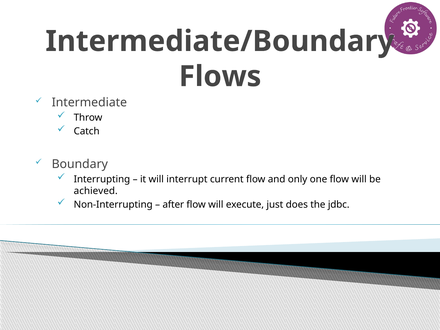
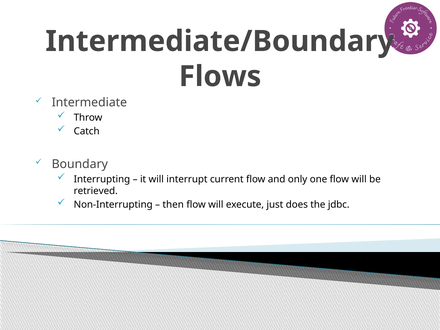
achieved: achieved -> retrieved (96, 191)
after: after -> then (173, 205)
